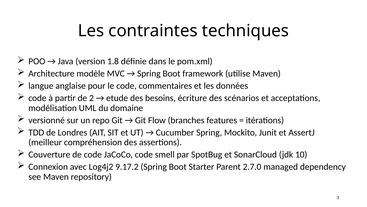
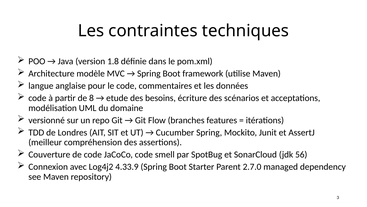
2: 2 -> 8 (91, 98)
10: 10 -> 56 (301, 154)
9.17.2: 9.17.2 -> 4.33.9 (127, 166)
